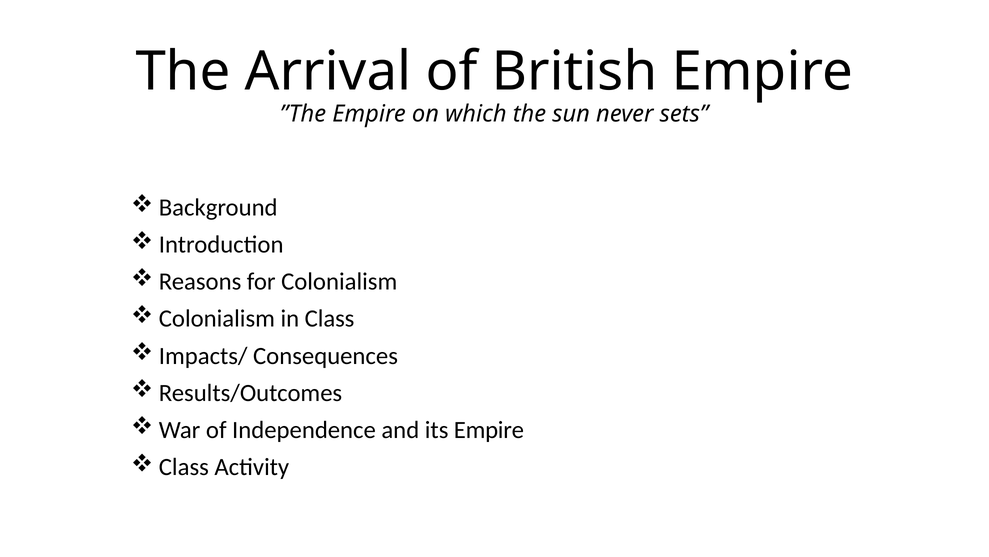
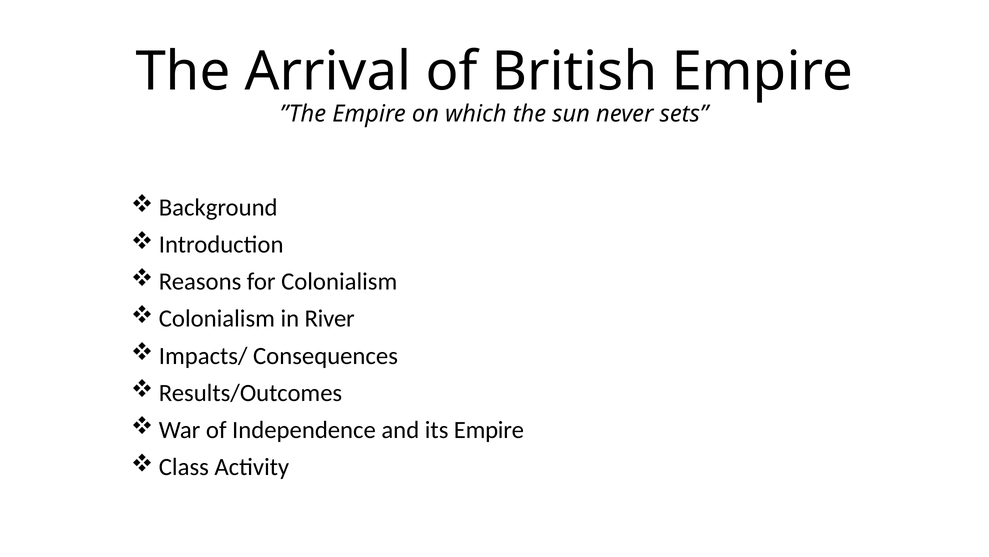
in Class: Class -> River (330, 318)
